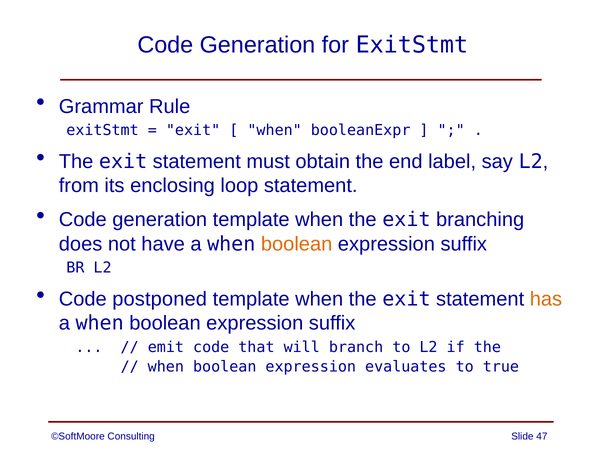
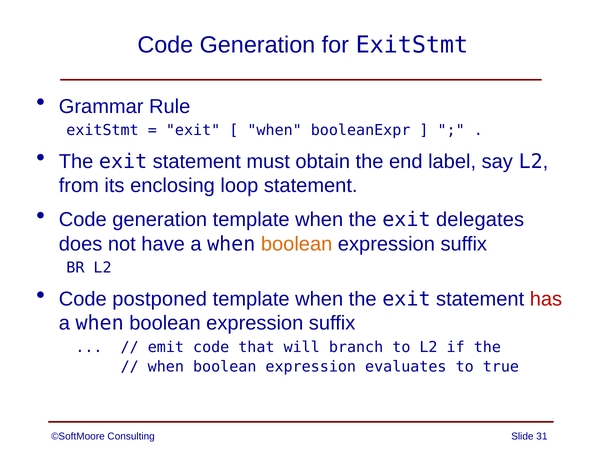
branching: branching -> delegates (480, 220)
has colour: orange -> red (546, 299)
47: 47 -> 31 (542, 436)
